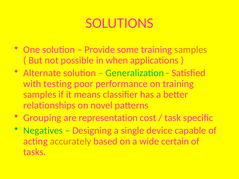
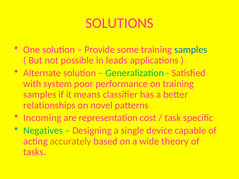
samples colour: orange -> blue (191, 50)
when: when -> leads (117, 60)
testing: testing -> system (58, 84)
Grouping: Grouping -> Incoming (42, 118)
certain: certain -> theory (175, 141)
